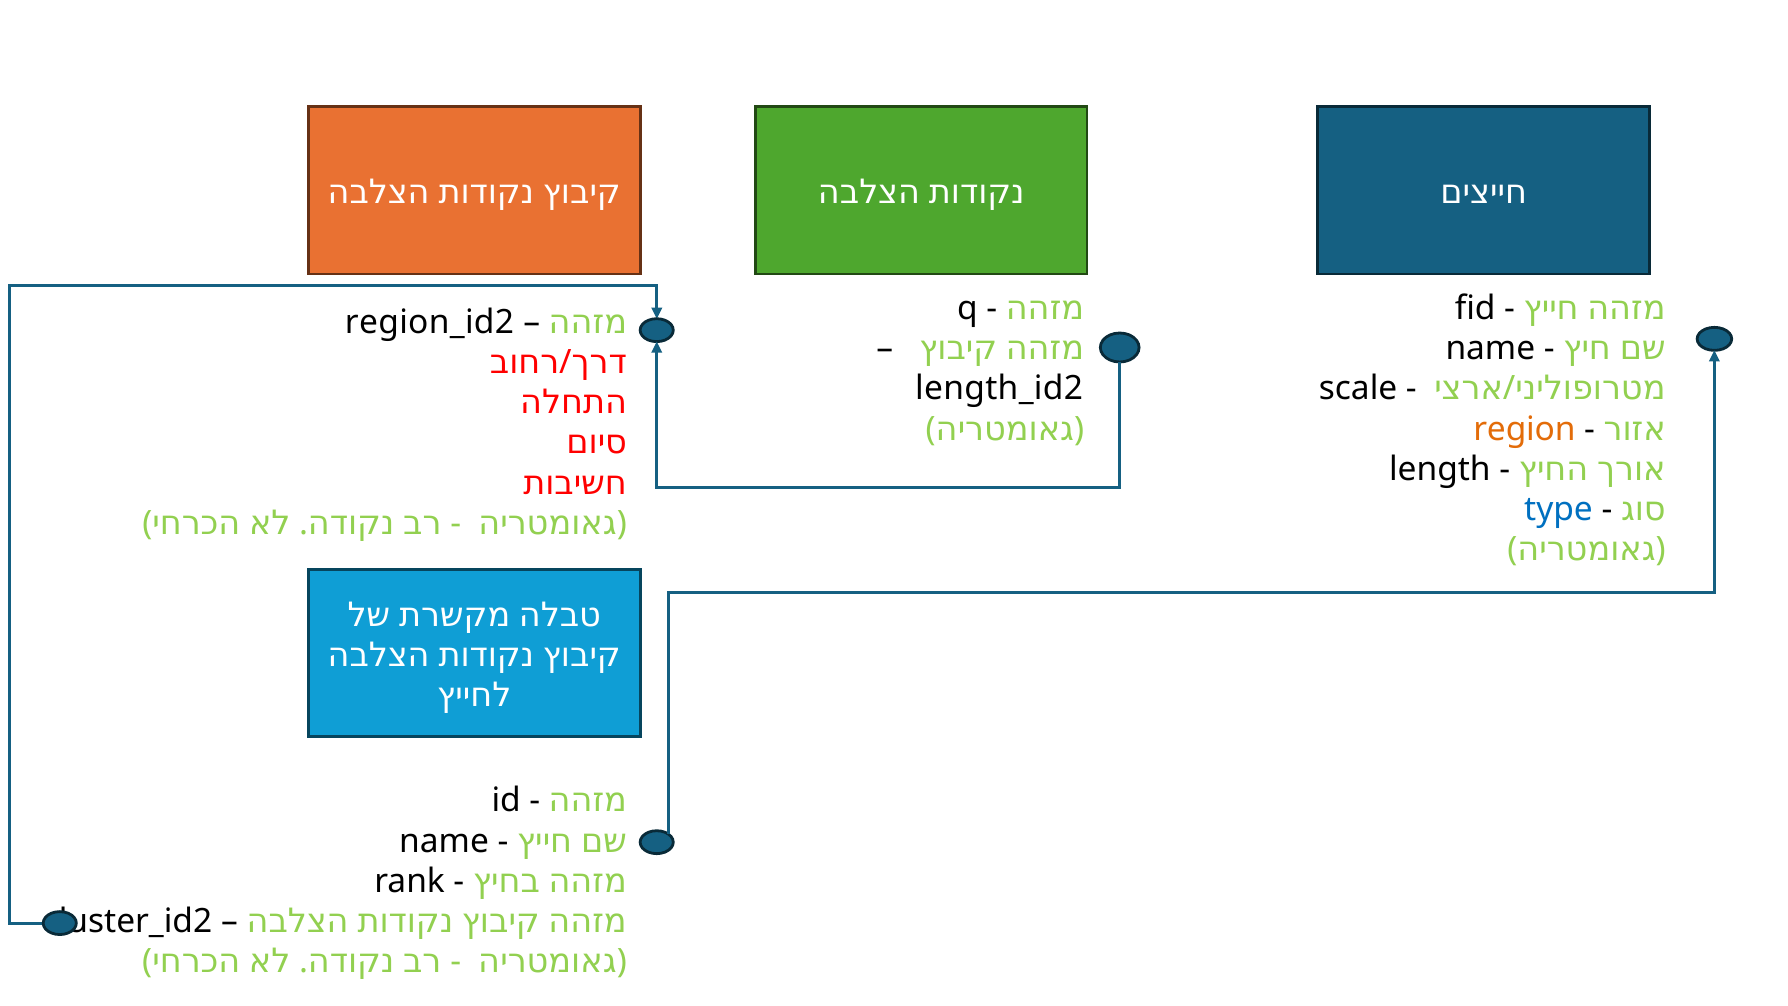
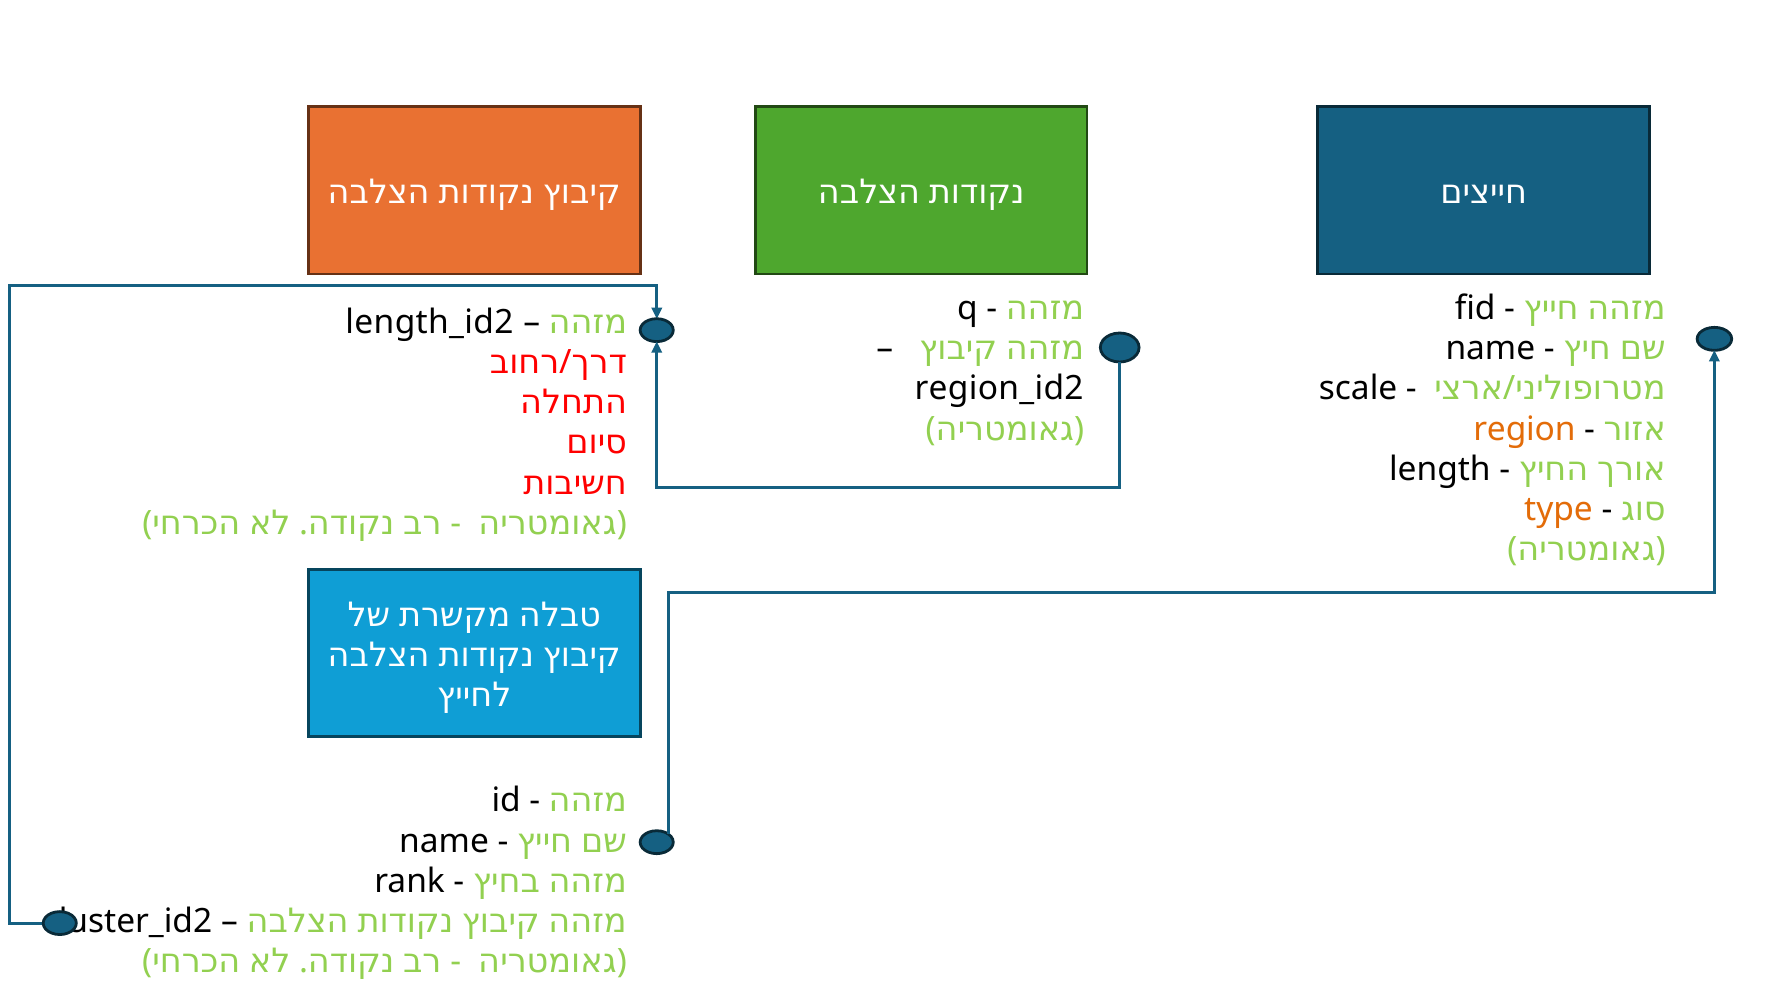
region_id2: region_id2 -> length_id2 (430, 322)
length_id2: length_id2 -> region_id2 (999, 389)
type colour: blue -> orange (1559, 509)
